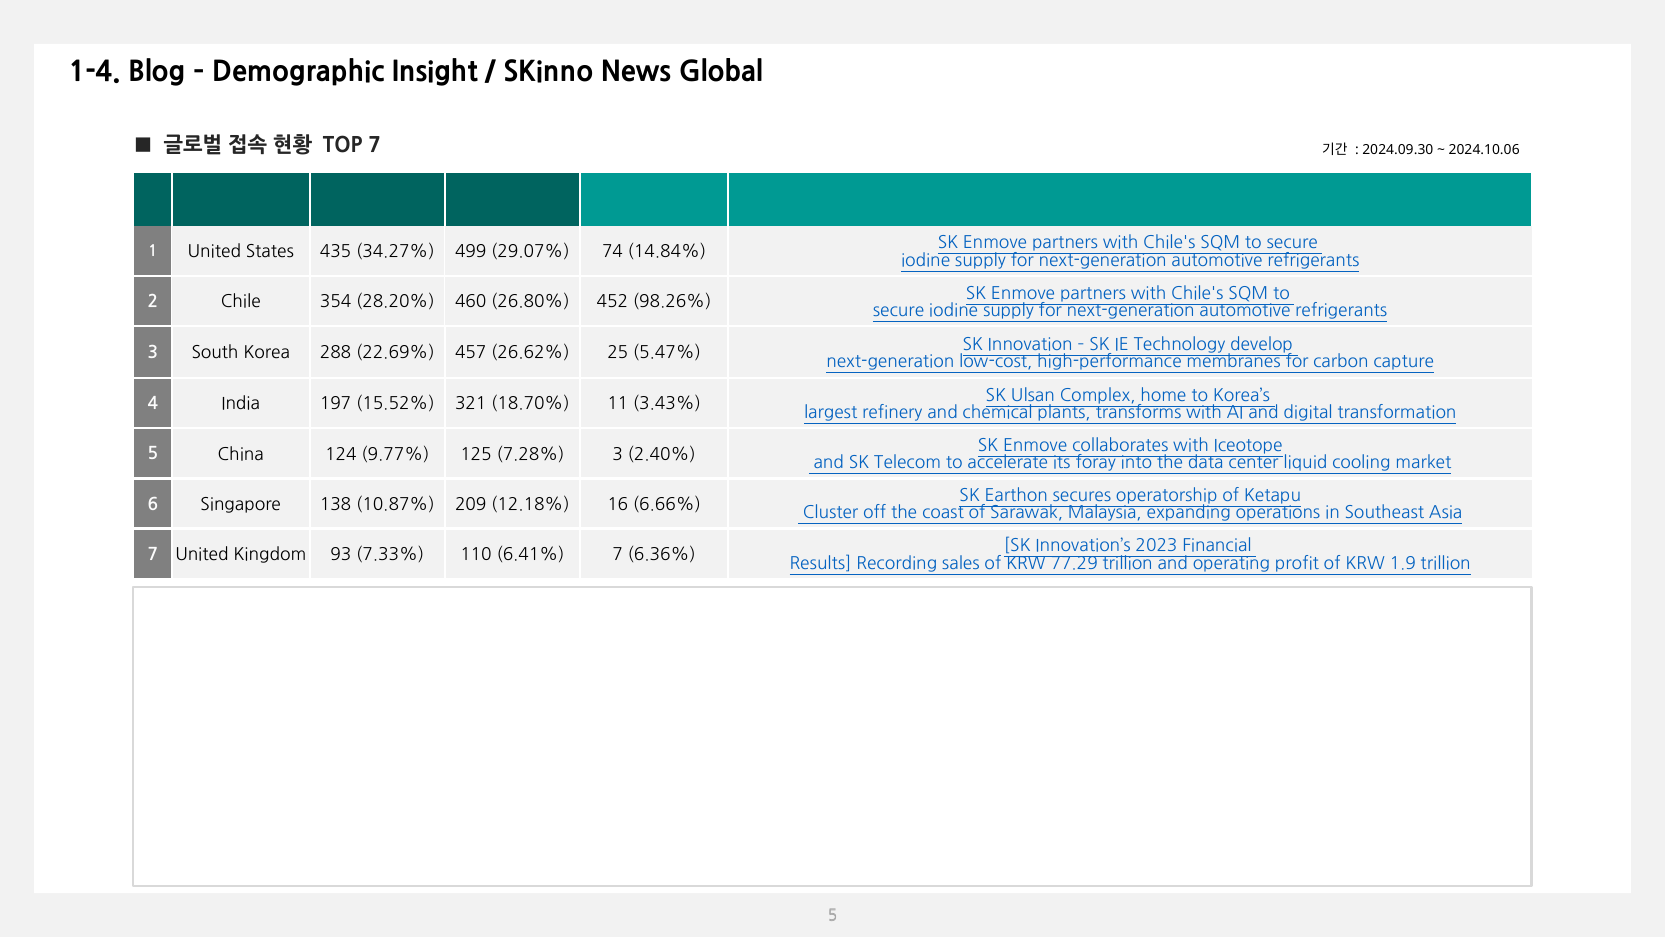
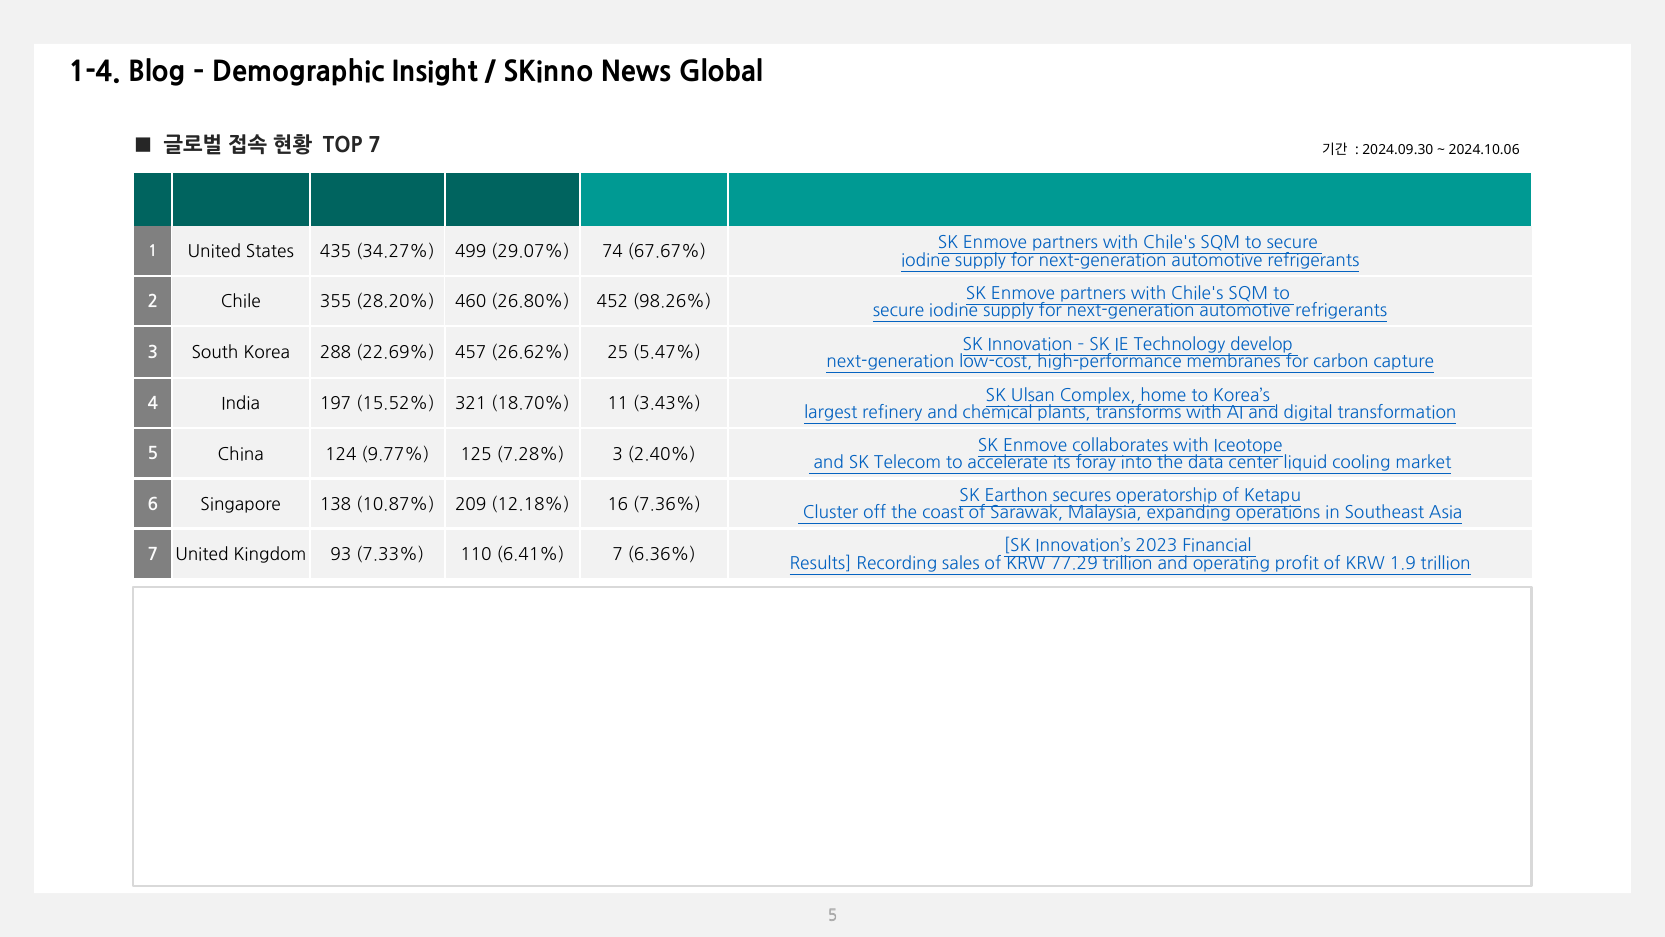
14.84%: 14.84% -> 67.67% (667, 252)
354: 354 -> 355 (336, 302)
6.66%: 6.66% -> 7.36% (667, 504)
